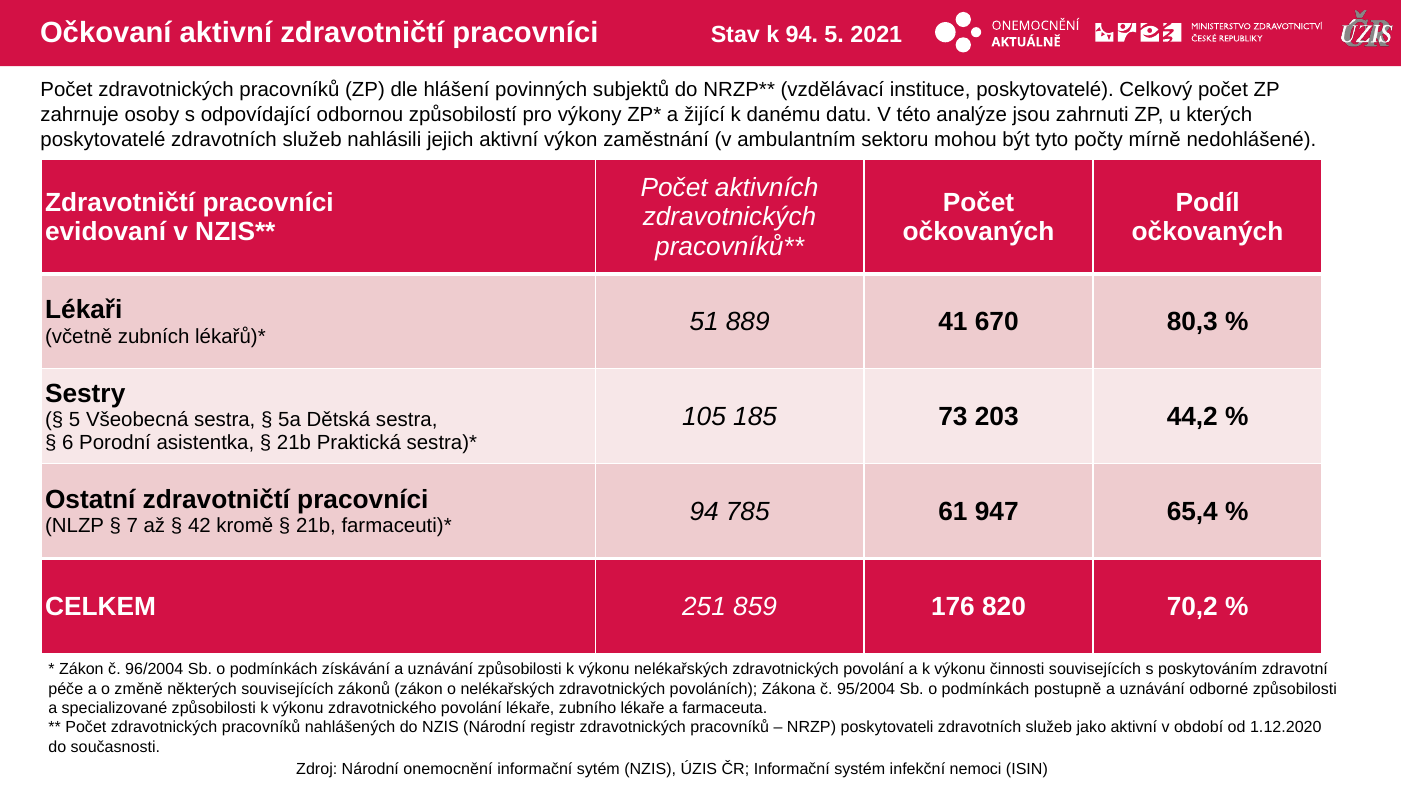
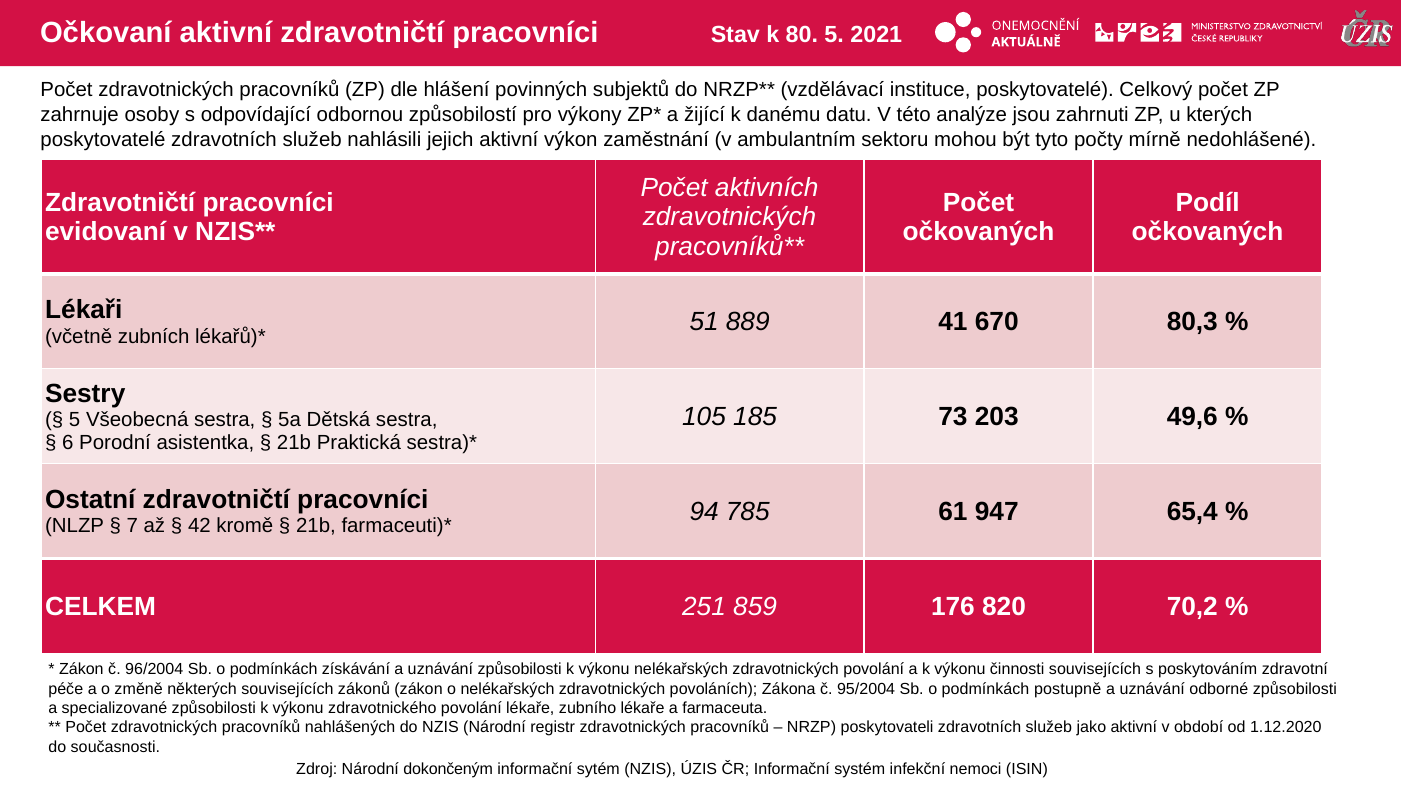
k 94: 94 -> 80 (802, 35)
44,2: 44,2 -> 49,6 (1192, 417)
onemocnění: onemocnění -> dokončeným (448, 769)
